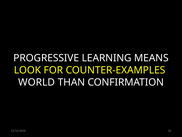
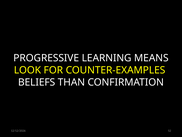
WORLD: WORLD -> BELIEFS (37, 82)
